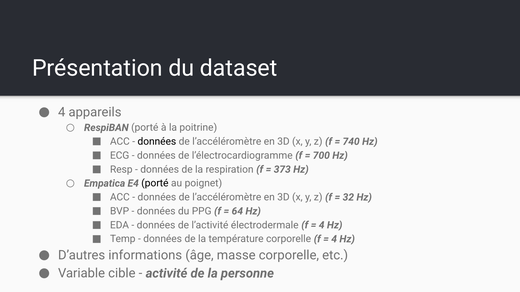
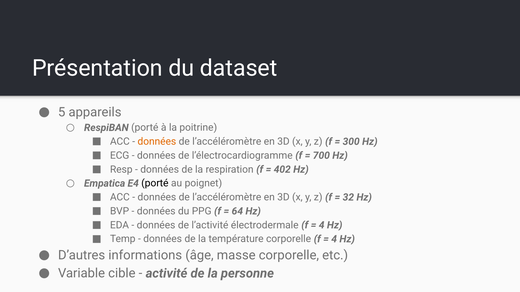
4: 4 -> 5 (62, 112)
données colour: black -> orange (157, 142)
740: 740 -> 300 (351, 142)
373: 373 -> 402 (282, 170)
